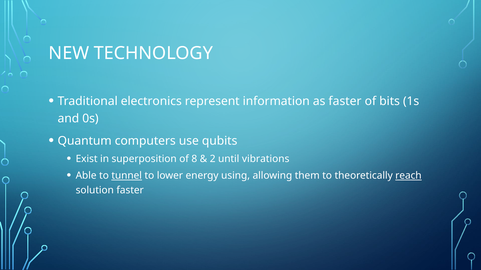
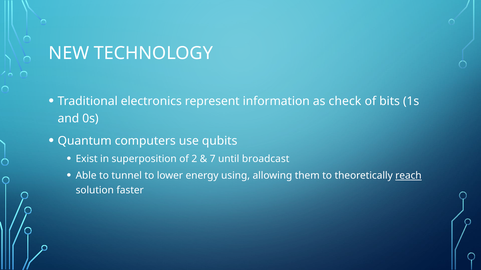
as faster: faster -> check (345, 101)
8: 8 -> 2 (194, 159)
2: 2 -> 7 (213, 159)
vibrations: vibrations -> broadcast (266, 159)
tunnel underline: present -> none (127, 176)
